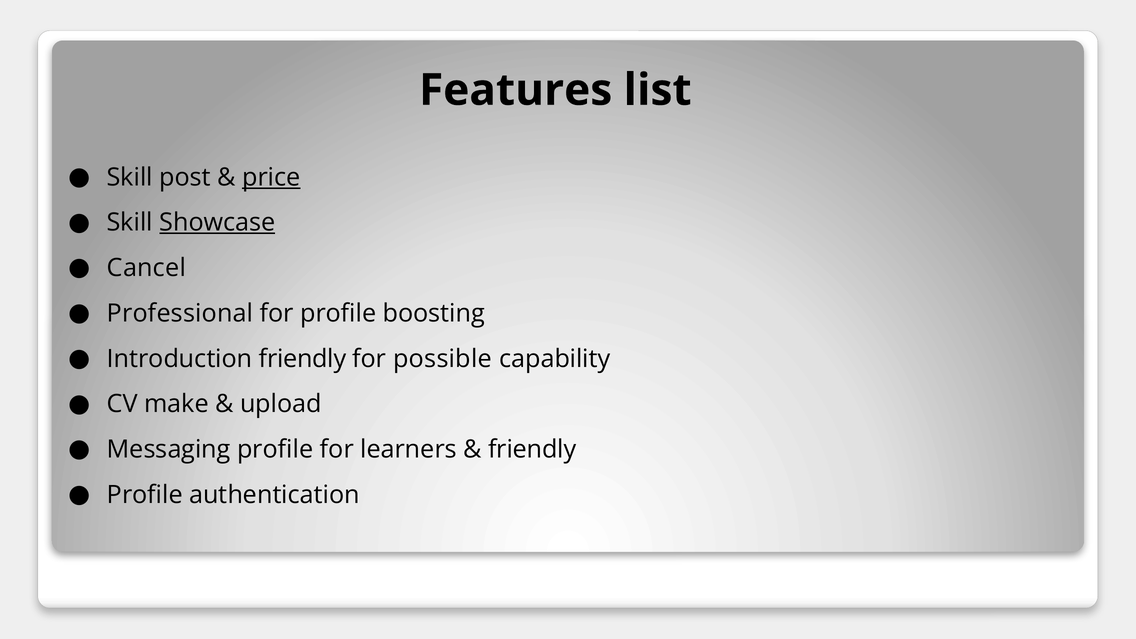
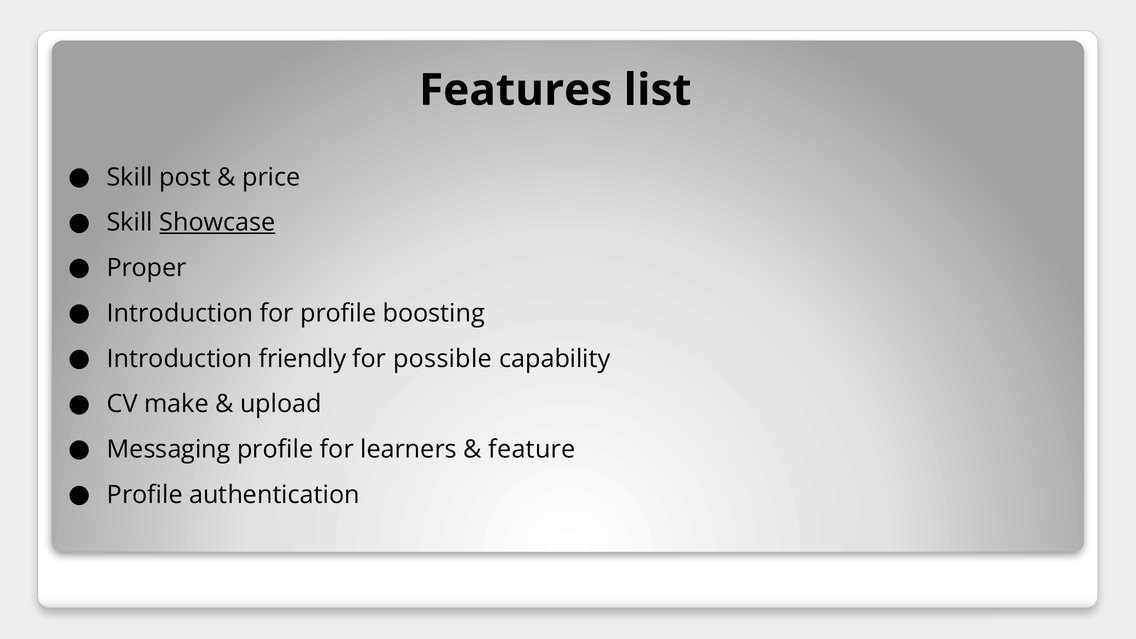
price underline: present -> none (271, 177)
Cancel: Cancel -> Proper (147, 268)
Professional: Professional -> Introduction (180, 313)
friendly: friendly -> feature (532, 450)
